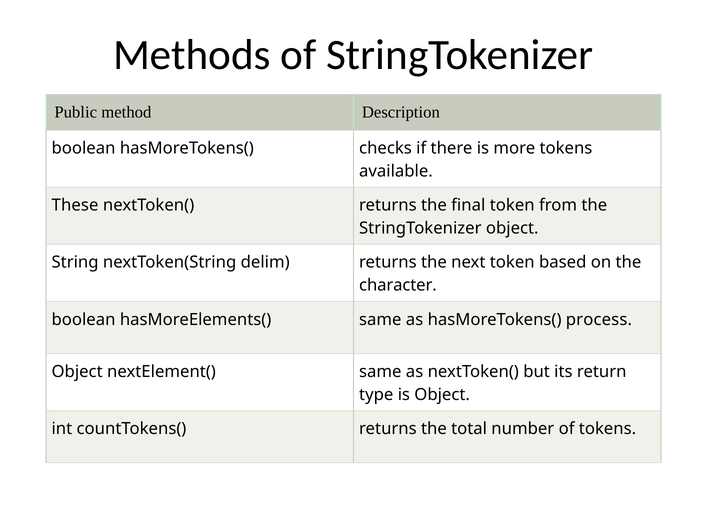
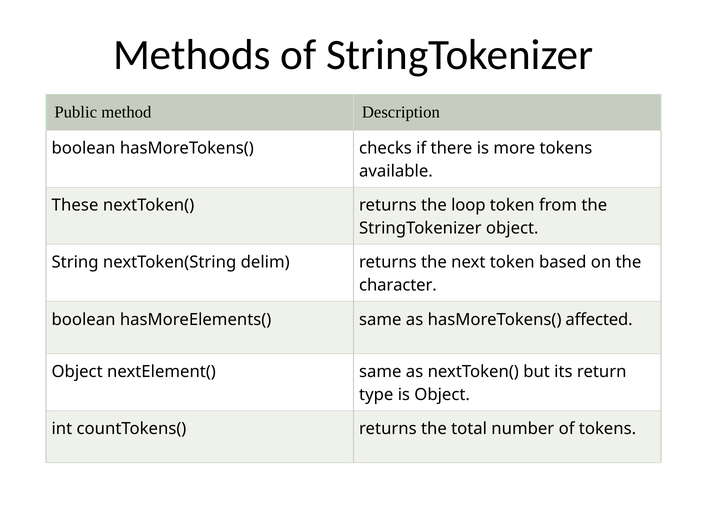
final: final -> loop (468, 205)
process: process -> affected (599, 319)
